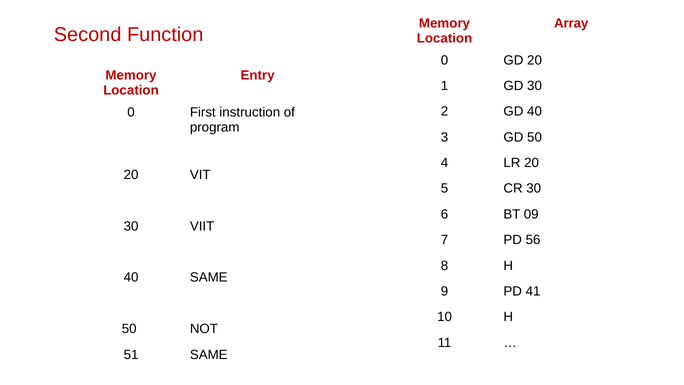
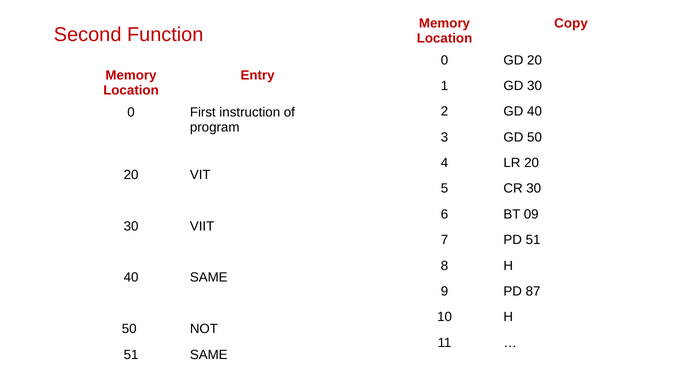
Array: Array -> Copy (571, 23)
PD 56: 56 -> 51 (533, 240)
41: 41 -> 87 (533, 291)
